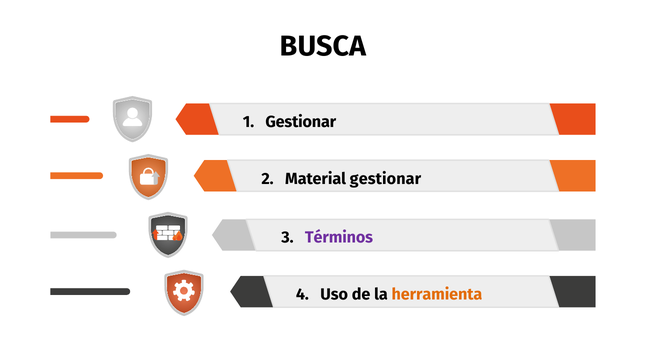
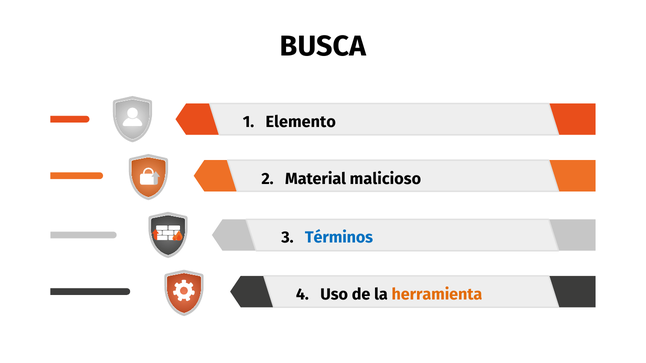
1 Gestionar: Gestionar -> Elemento (301, 122)
Material gestionar: gestionar -> malicioso (385, 179)
Términos colour: purple -> blue (339, 238)
